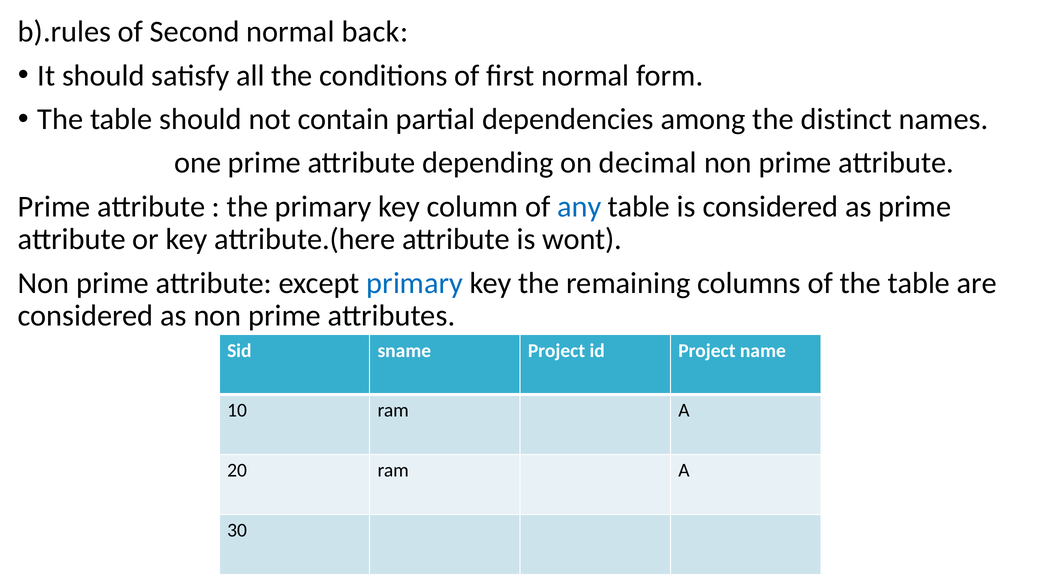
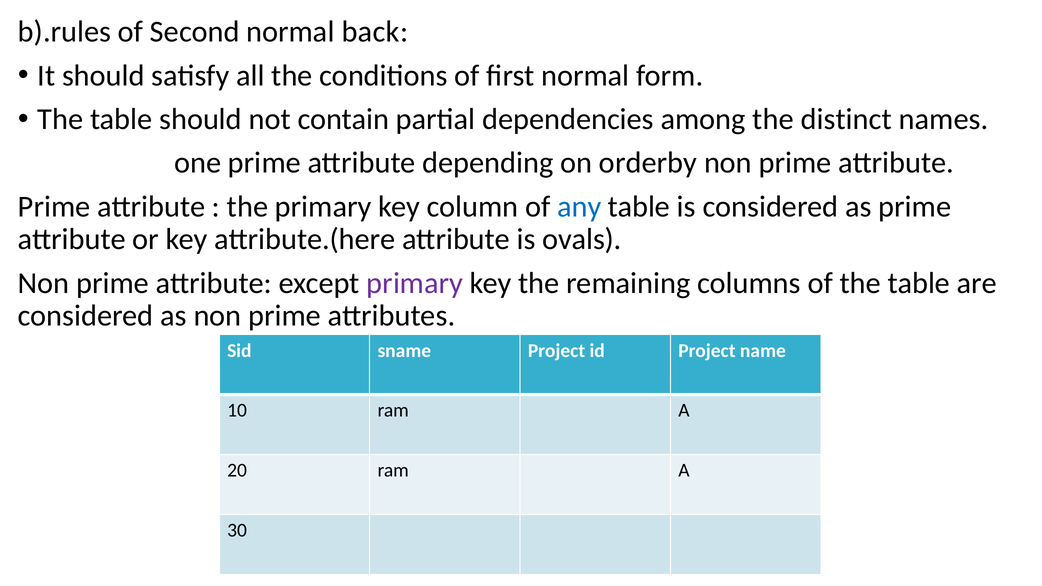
decimal: decimal -> orderby (648, 163)
wont: wont -> ovals (582, 239)
primary colour: blue -> purple (415, 283)
